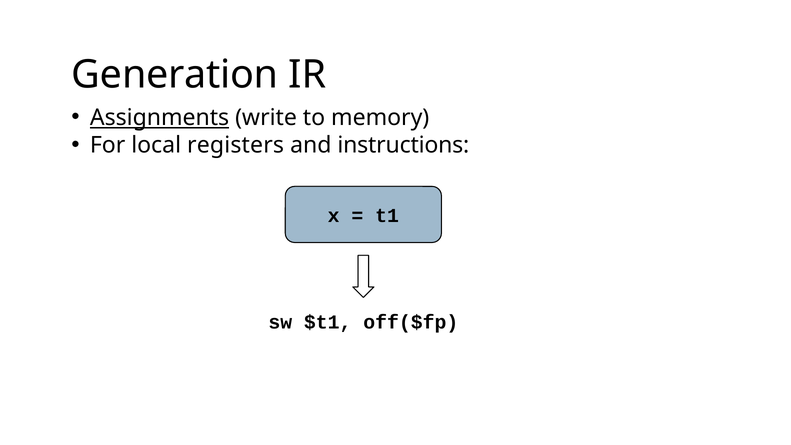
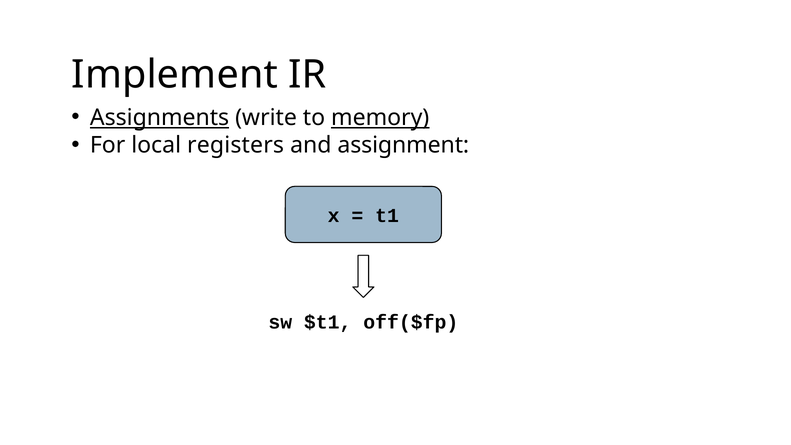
Generation: Generation -> Implement (175, 75)
memory underline: none -> present (380, 118)
instructions: instructions -> assignment (403, 145)
